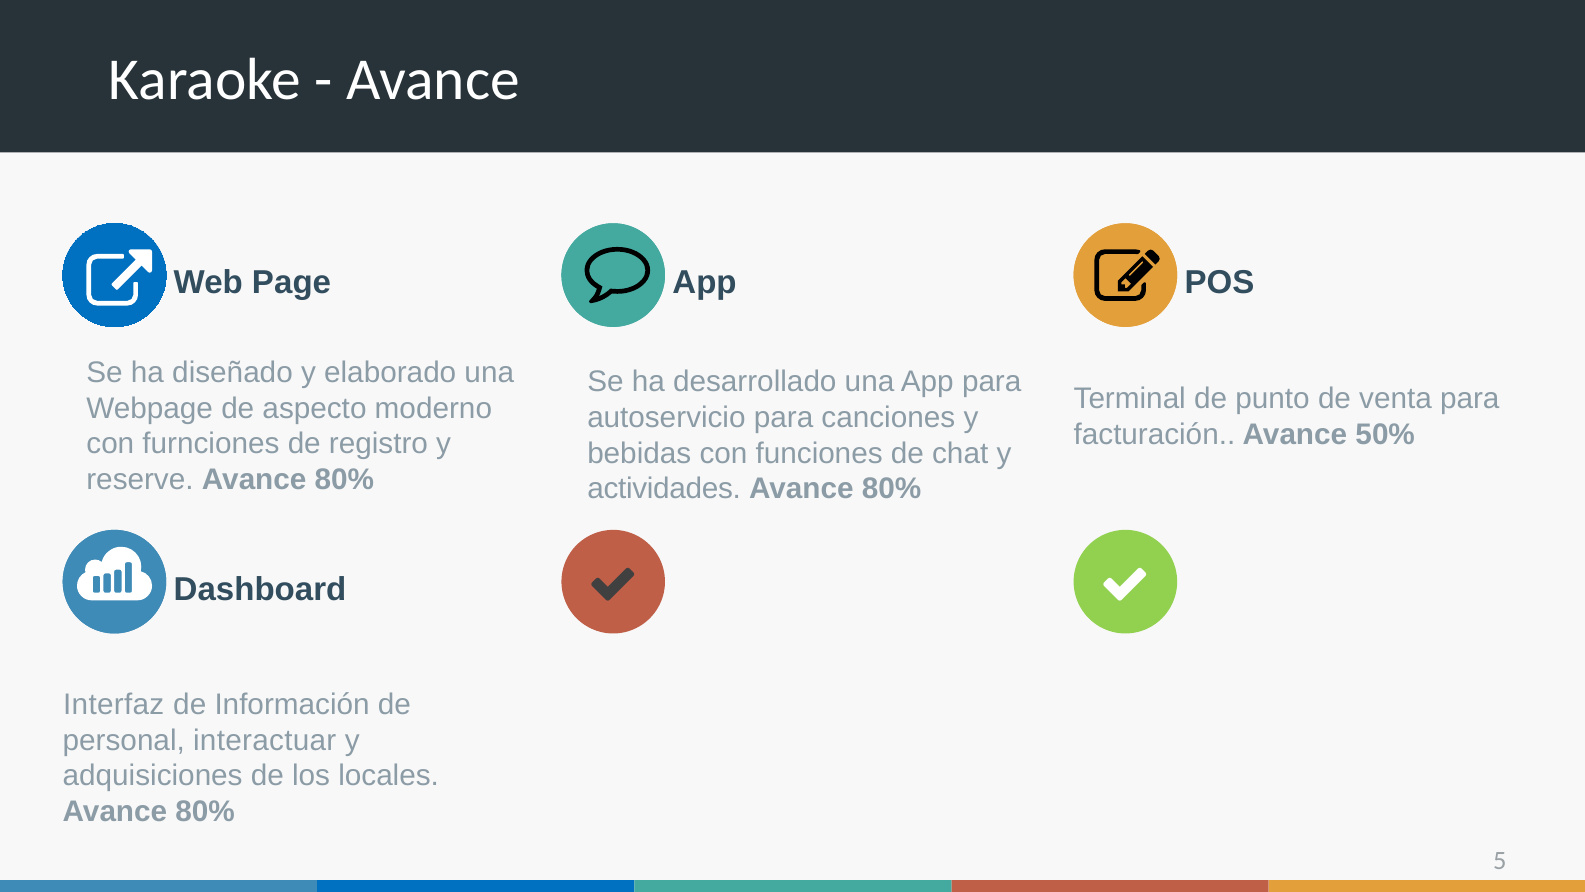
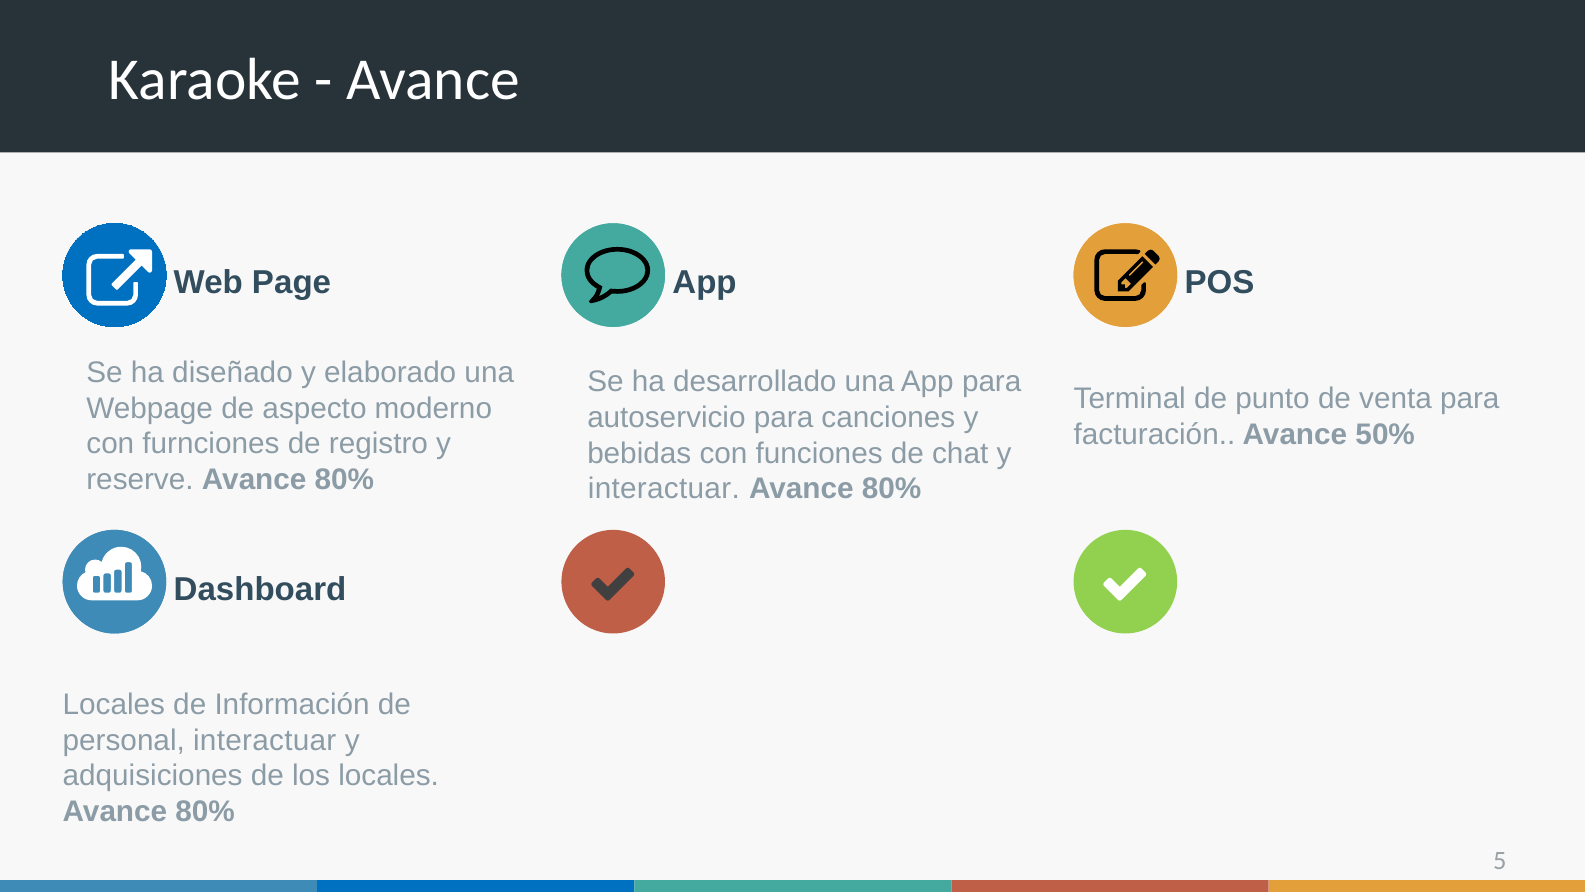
actividades: actividades -> interactuar (664, 489)
Interfaz: Interfaz -> Locales (114, 705)
